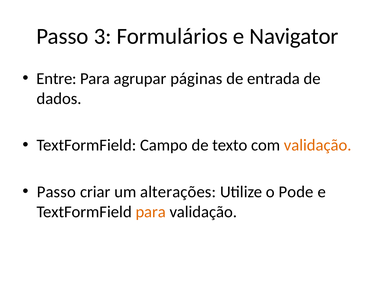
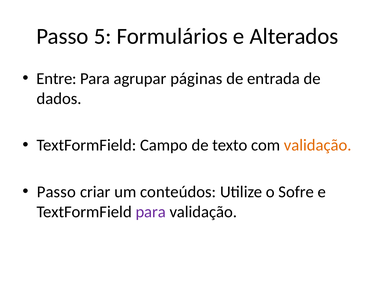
3: 3 -> 5 (103, 36)
Navigator: Navigator -> Alterados (294, 36)
alterações: alterações -> conteúdos (178, 192)
Pode: Pode -> Sofre (296, 192)
para colour: orange -> purple (151, 212)
